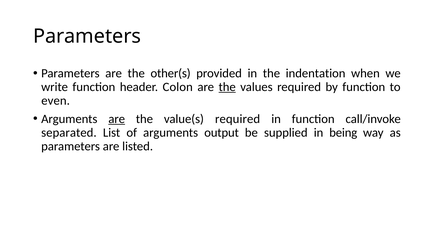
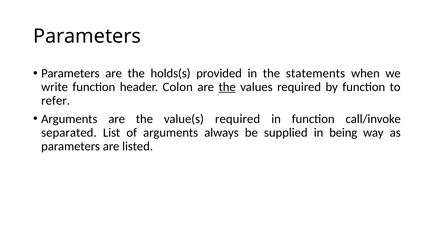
other(s: other(s -> holds(s (171, 73)
indentation: indentation -> statements (316, 73)
even: even -> refer (56, 101)
are underline: present -> none (117, 119)
output: output -> always (222, 133)
